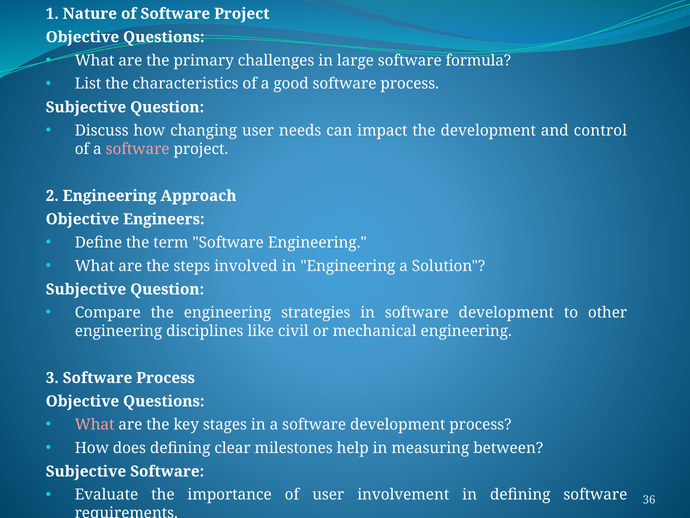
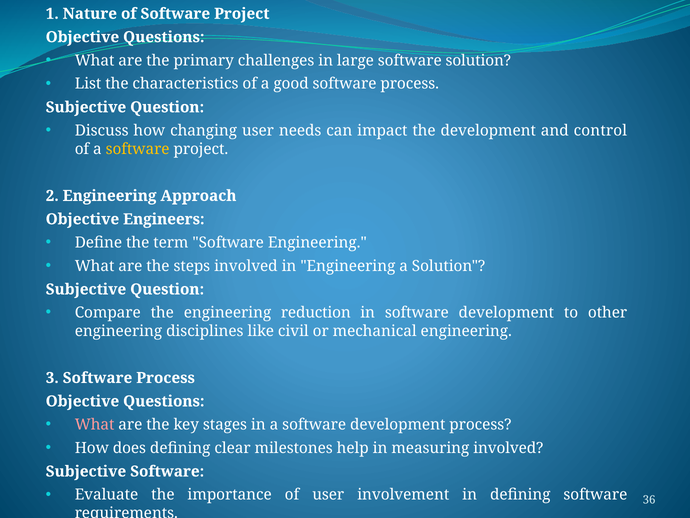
software formula: formula -> solution (478, 60)
software colour: pink -> yellow (138, 149)
strategies: strategies -> reduction (316, 312)
measuring between: between -> involved (508, 448)
